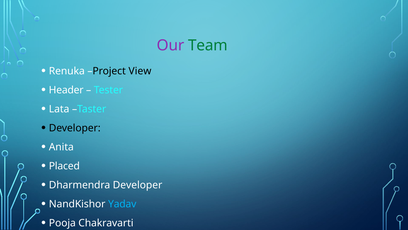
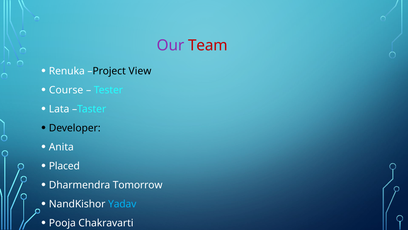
Team colour: green -> red (208, 45)
Header: Header -> Course (66, 90)
Dharmendra Developer: Developer -> Tomorrow (138, 185)
